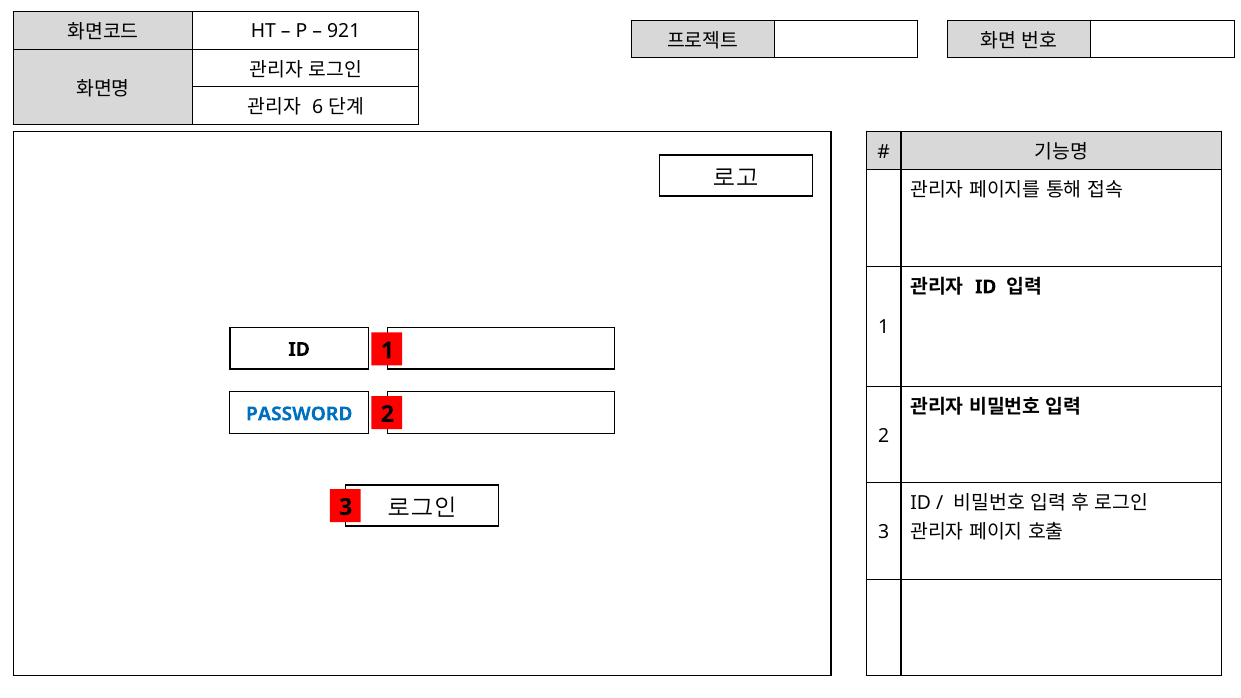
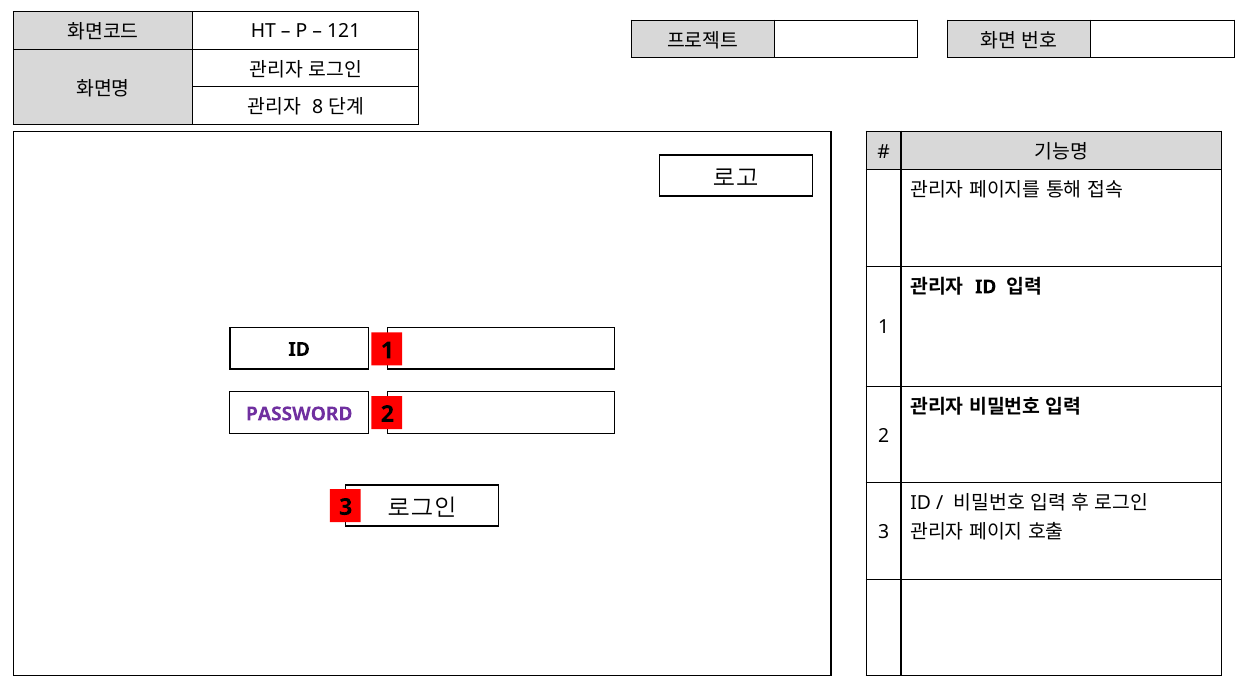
921: 921 -> 121 (344, 32)
6: 6 -> 8 (318, 107)
PASSWORD colour: blue -> purple (299, 414)
